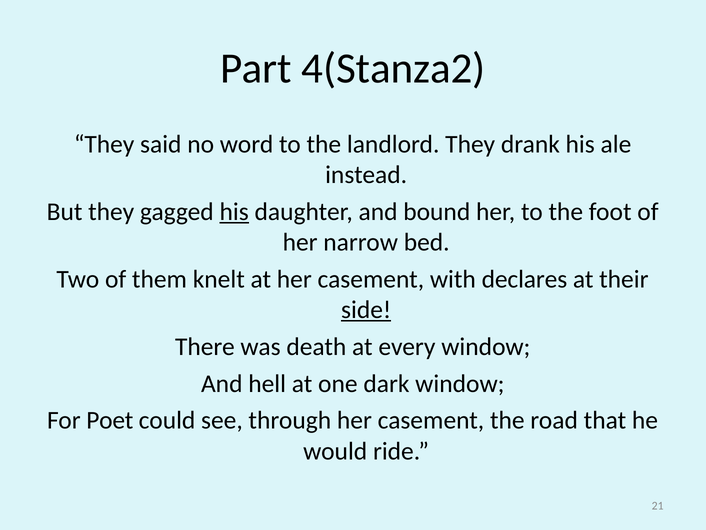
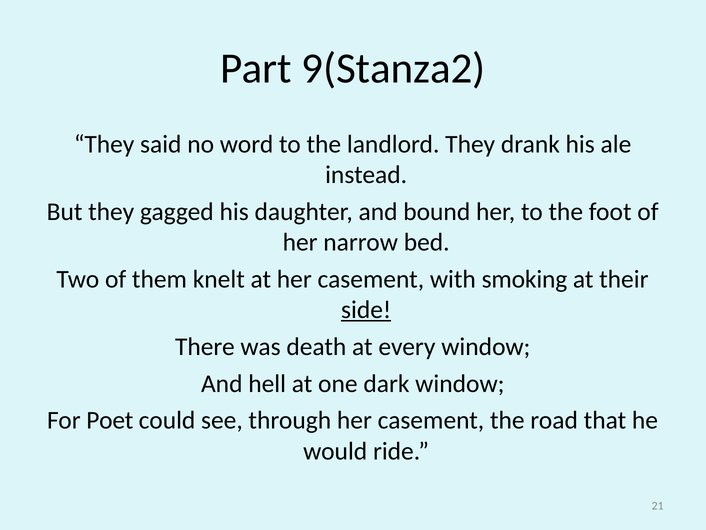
4(Stanza2: 4(Stanza2 -> 9(Stanza2 (393, 68)
his underline: present -> none (234, 212)
declares: declares -> smoking (524, 279)
